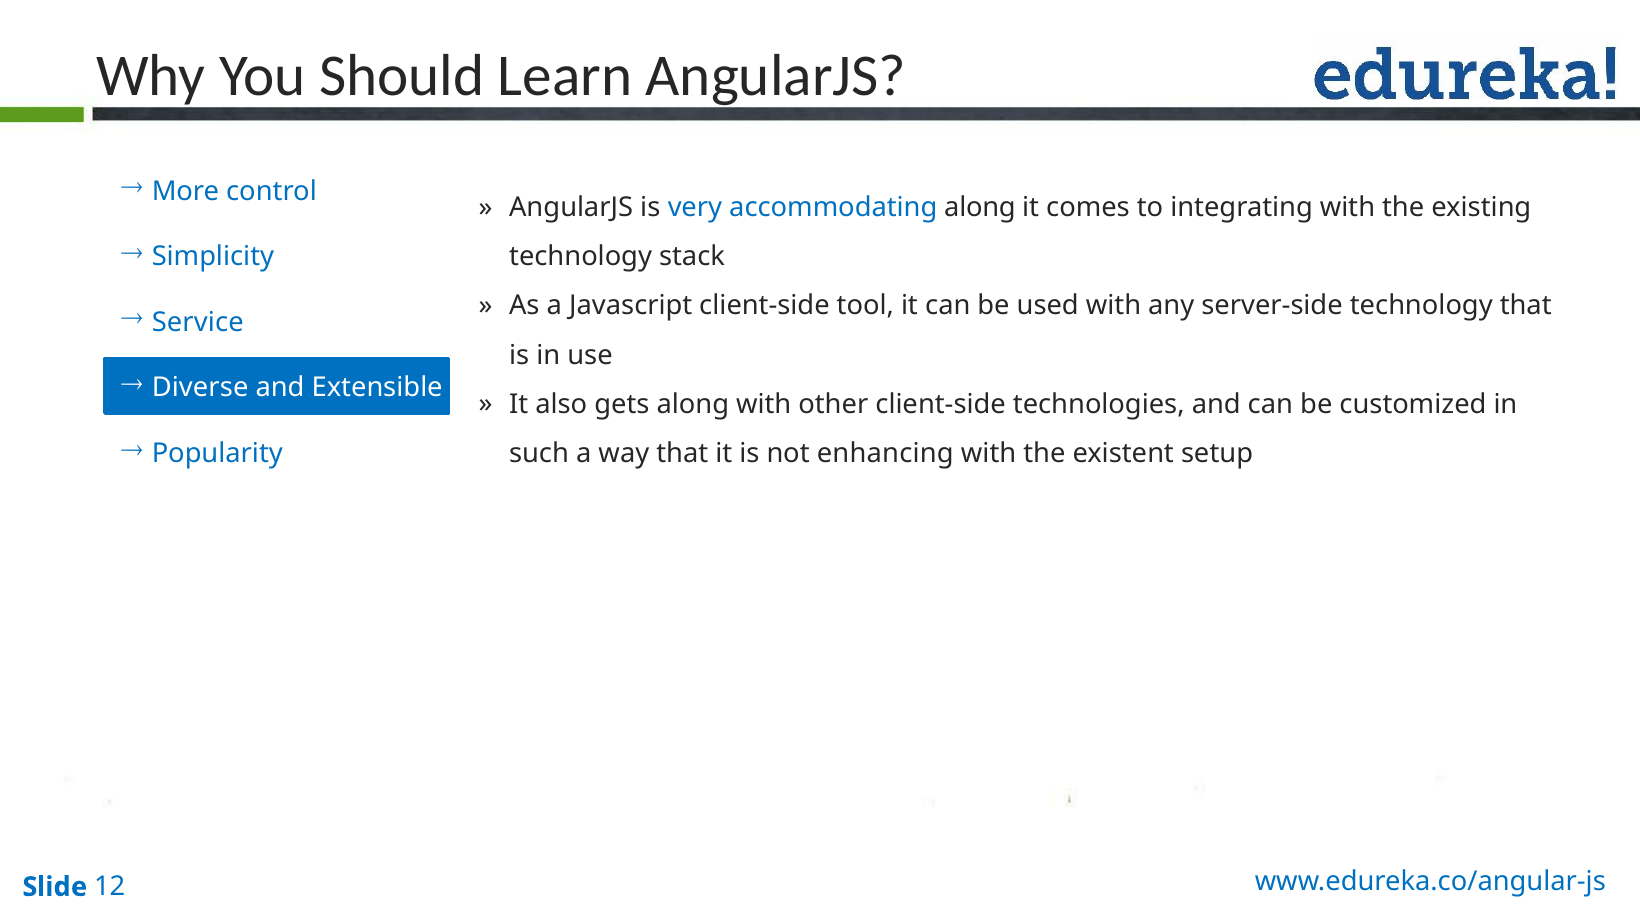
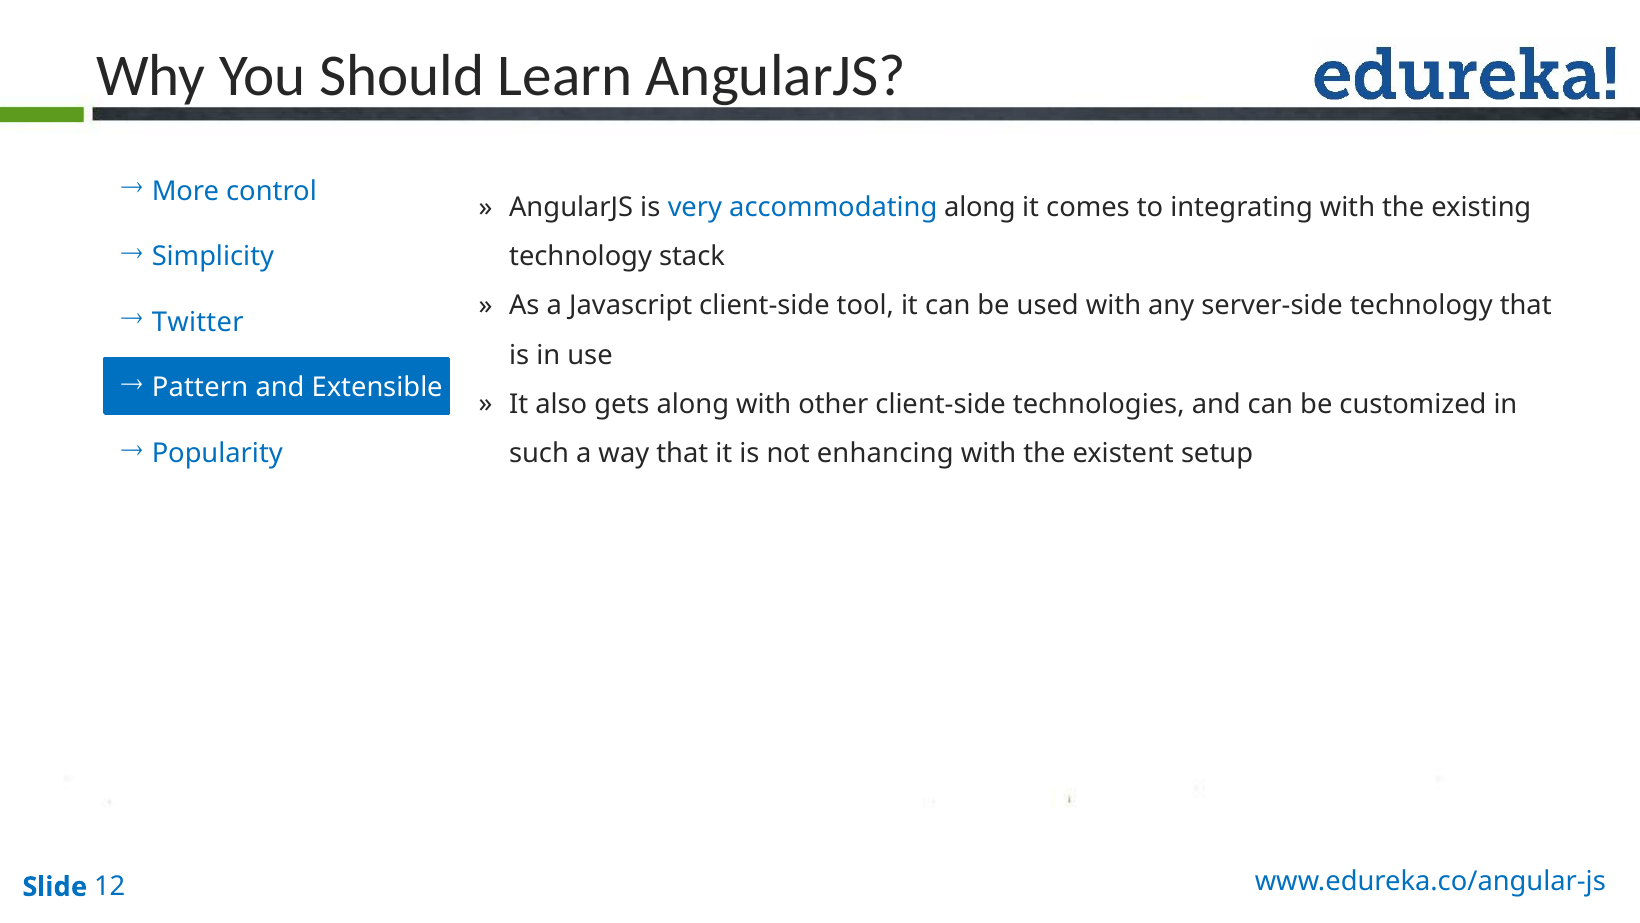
Service: Service -> Twitter (198, 322)
Diverse: Diverse -> Pattern (200, 388)
